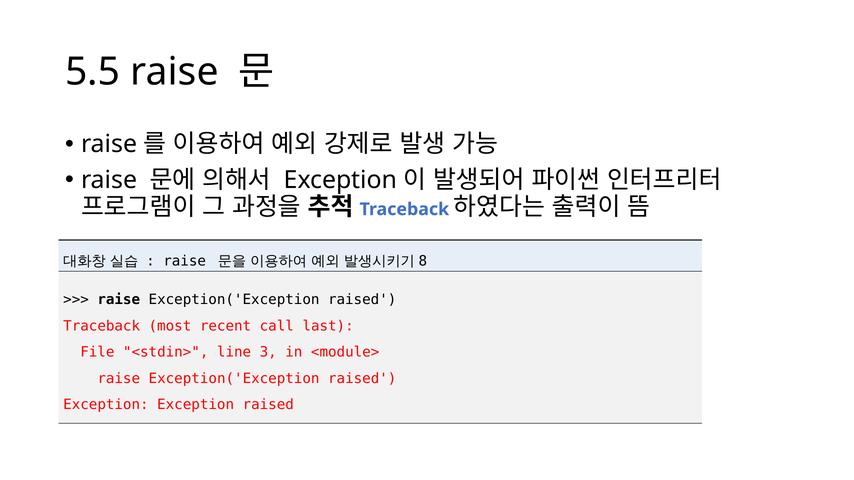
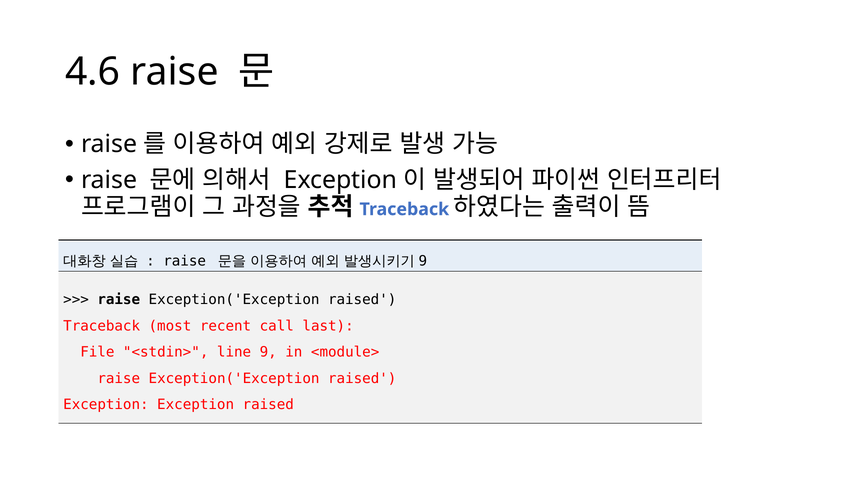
5.5: 5.5 -> 4.6 (93, 72)
8: 8 -> 9 (423, 261)
line 3: 3 -> 9 (268, 352)
